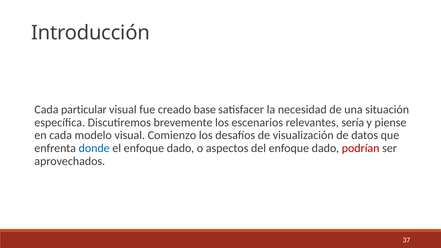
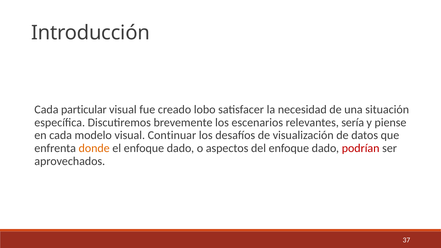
base: base -> lobo (205, 110)
Comienzo: Comienzo -> Continuar (172, 135)
donde colour: blue -> orange (94, 148)
